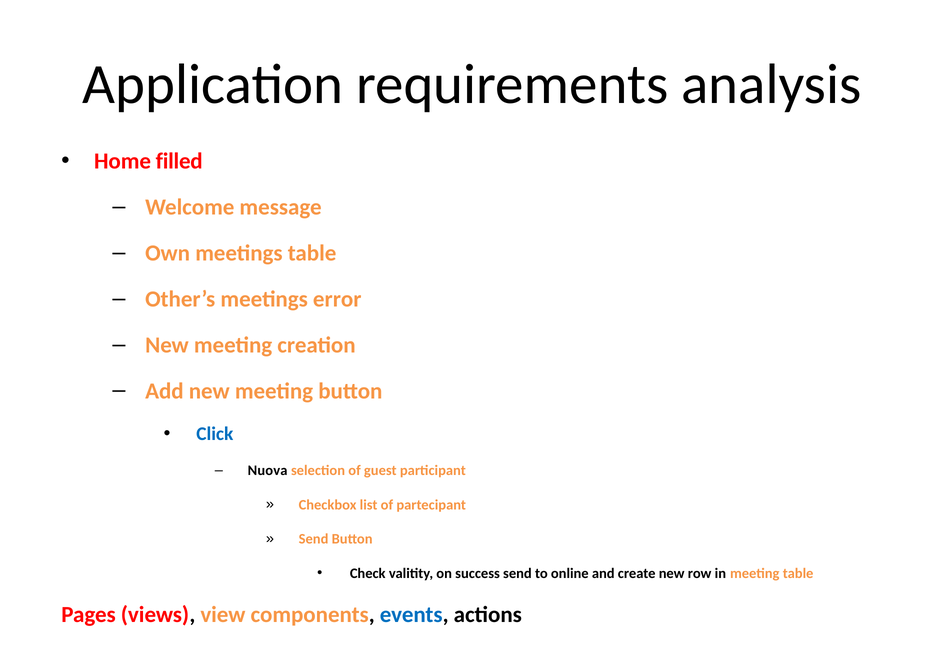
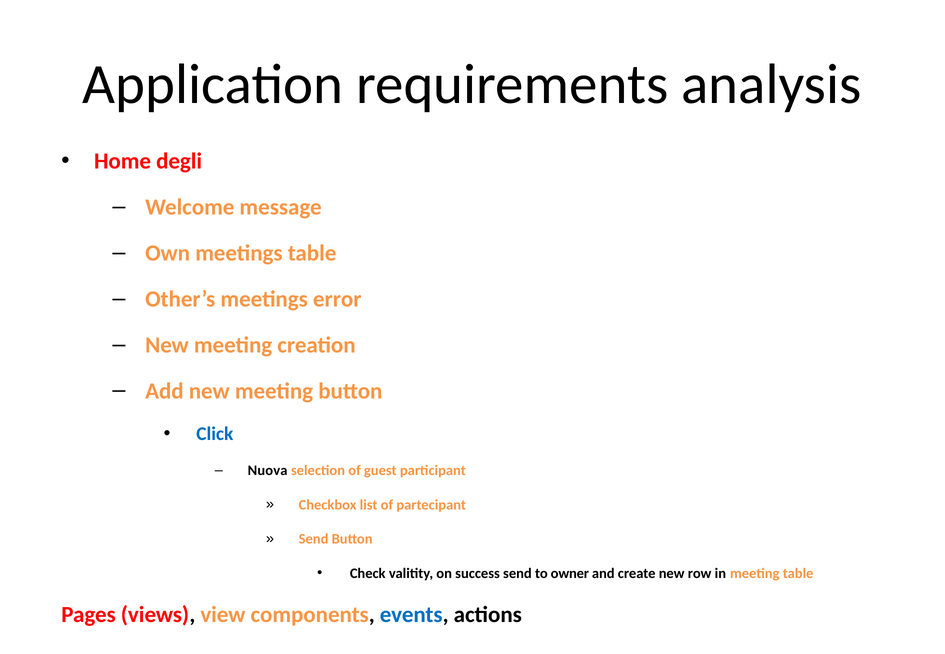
filled: filled -> degli (179, 161)
online: online -> owner (570, 574)
